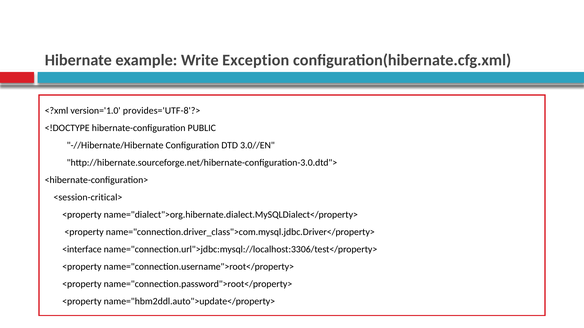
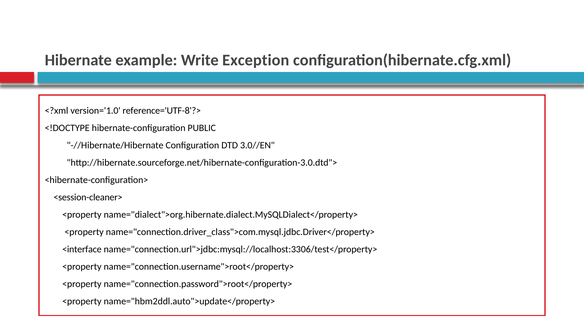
provides='UTF-8'?>: provides='UTF-8'?> -> reference='UTF-8'?> (162, 111)
<session-critical>: <session-critical> -> <session-cleaner> (88, 198)
